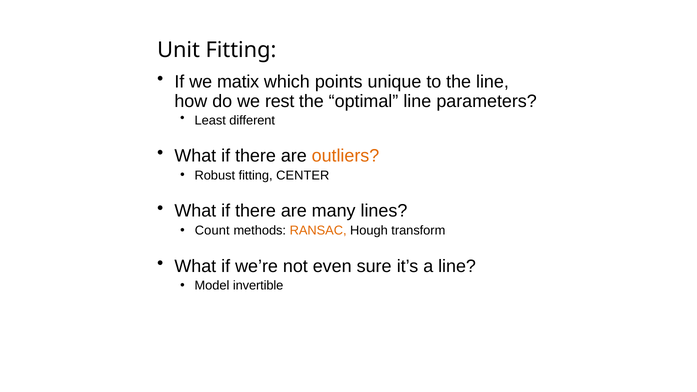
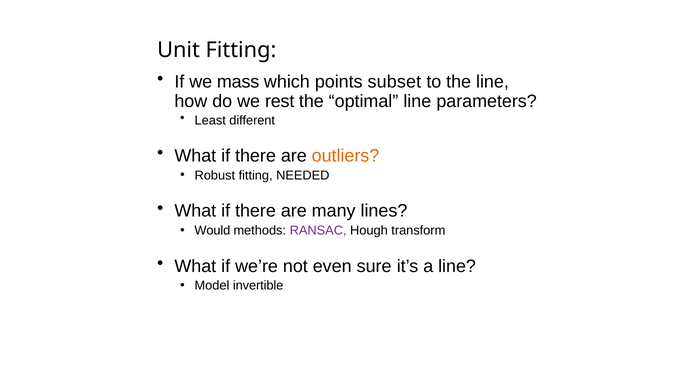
matix: matix -> mass (238, 82)
unique: unique -> subset (394, 82)
CENTER: CENTER -> NEEDED (303, 175)
Count: Count -> Would (212, 231)
RANSAC colour: orange -> purple (318, 231)
